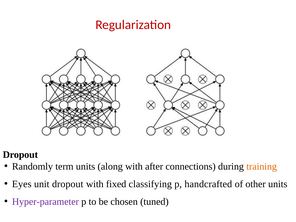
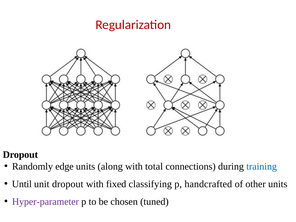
term: term -> edge (64, 166)
after: after -> total (154, 166)
training colour: orange -> blue (262, 166)
Eyes: Eyes -> Until (22, 184)
